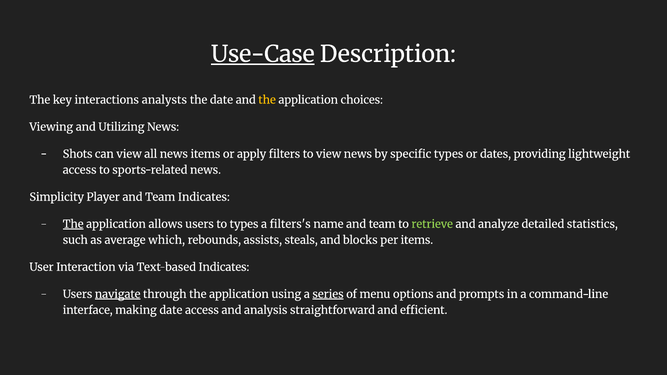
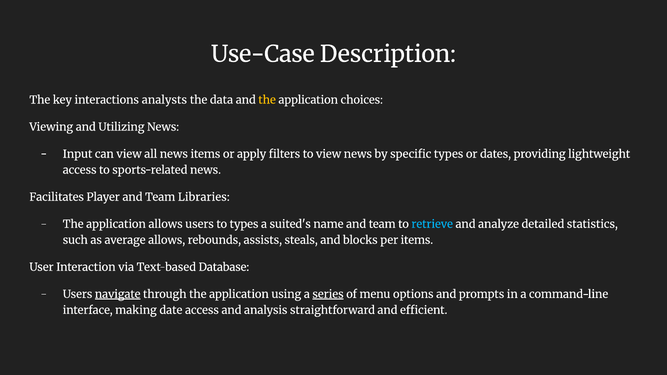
Use-Case underline: present -> none (263, 54)
the date: date -> data (221, 100)
Shots: Shots -> Input (78, 154)
Simplicity: Simplicity -> Facilitates (57, 197)
Team Indicates: Indicates -> Libraries (204, 197)
The underline: present -> none (73, 224)
filters's: filters's -> suited's (290, 224)
retrieve colour: light green -> light blue (432, 224)
average which: which -> allows (167, 240)
Text-based Indicates: Indicates -> Database (224, 267)
